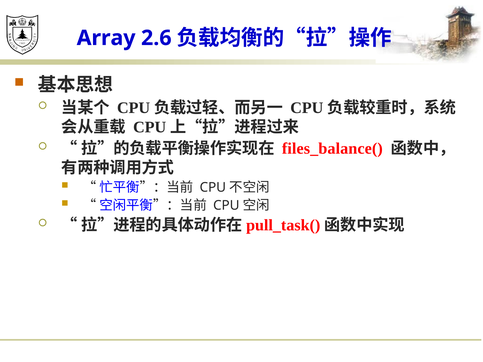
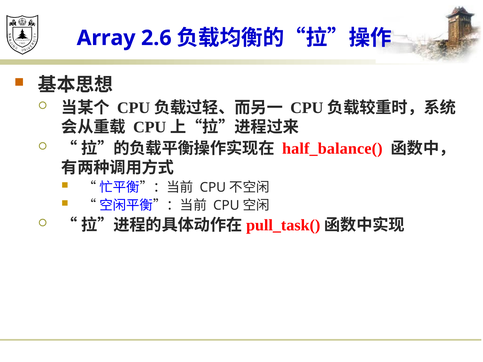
files_balance(: files_balance( -> half_balance( (332, 149)
